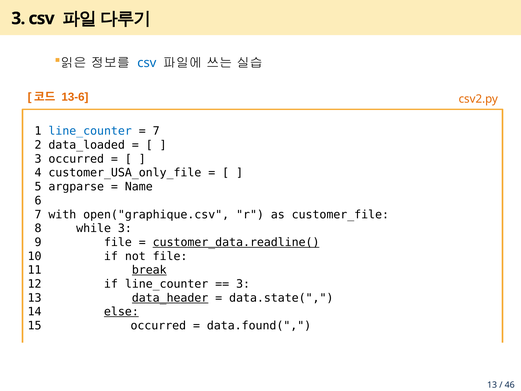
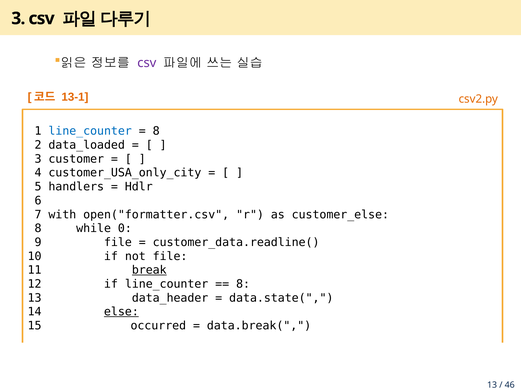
csv colour: blue -> purple (147, 63)
13-6: 13-6 -> 13-1 (75, 97)
7: 7 -> 8 (156, 131)
3 occurred: occurred -> customer (76, 159)
customer_USA_only_file: customer_USA_only_file -> customer_USA_only_city (125, 173)
argparse: argparse -> handlers (76, 187)
Name: Name -> Hdlr (139, 187)
open("graphique.csv: open("graphique.csv -> open("formatter.csv (156, 214)
customer_file: customer_file -> customer_else (340, 214)
while 3: 3 -> 0 (125, 228)
customer_data.readline( underline: present -> none (236, 242)
3: 3 -> 8 (243, 284)
data_header underline: present -> none (170, 298)
data.found(: data.found( -> data.break( (259, 325)
